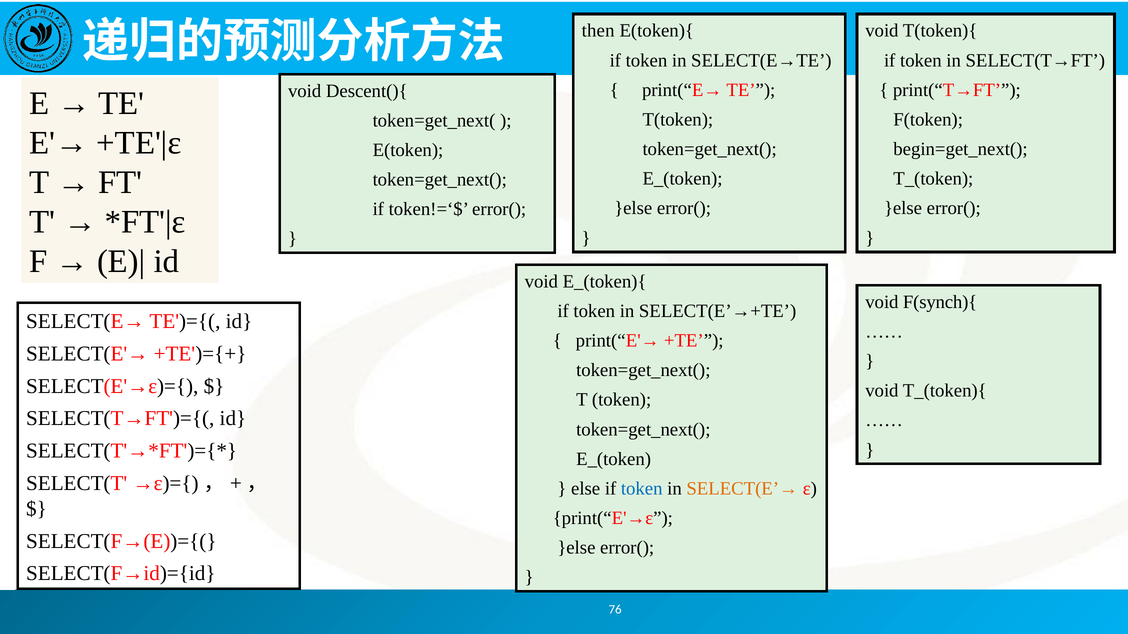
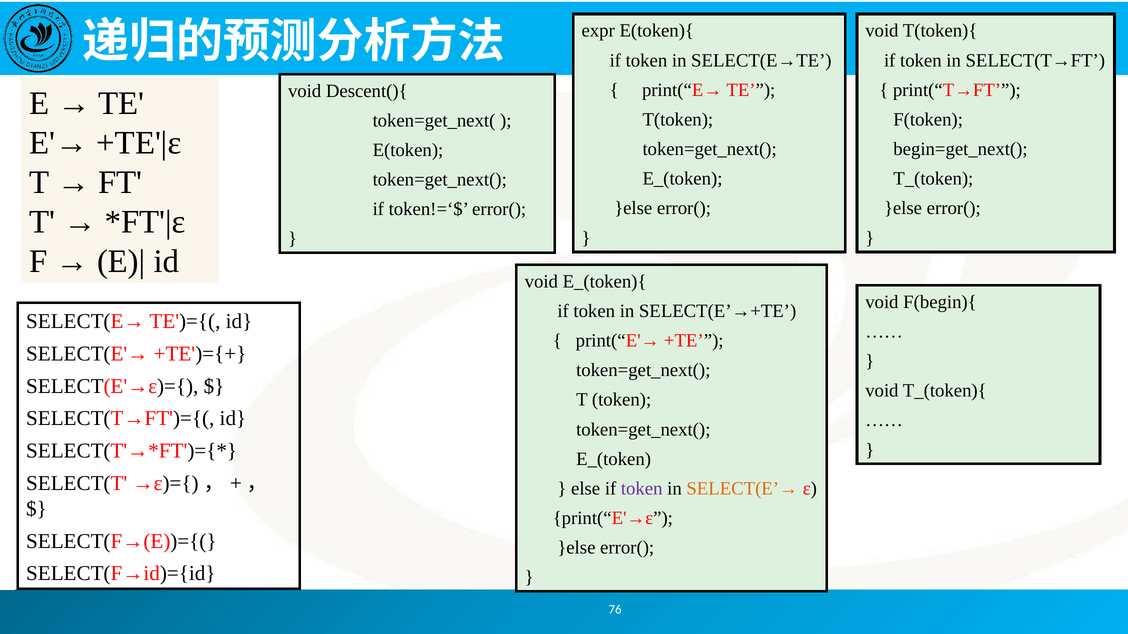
then: then -> expr (598, 31)
F(synch){: F(synch){ -> F(begin){ (940, 302)
token colour: blue -> purple (642, 489)
